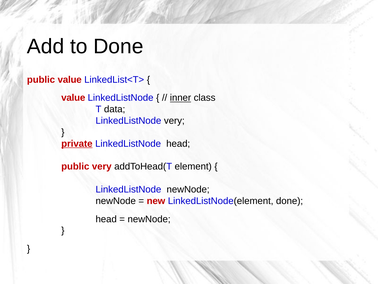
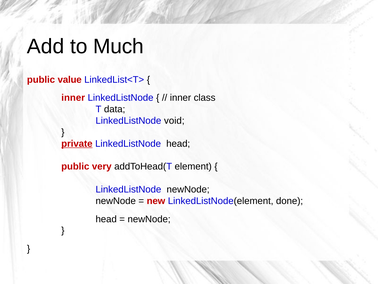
to Done: Done -> Much (118, 46)
value: value -> inner (73, 98)
inner underline: present -> none (180, 98)
LinkedListNode very: very -> void (174, 121)
